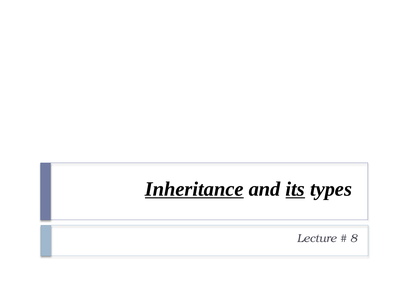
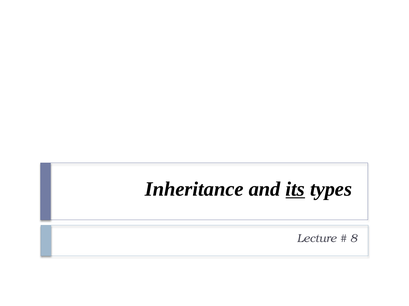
Inheritance underline: present -> none (194, 190)
